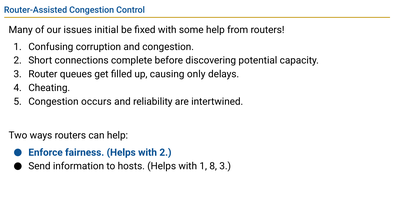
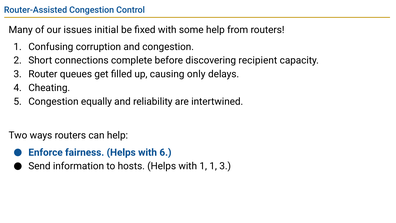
potential: potential -> recipient (258, 60)
occurs: occurs -> equally (96, 101)
with 2: 2 -> 6 (165, 152)
1 8: 8 -> 1 (213, 166)
